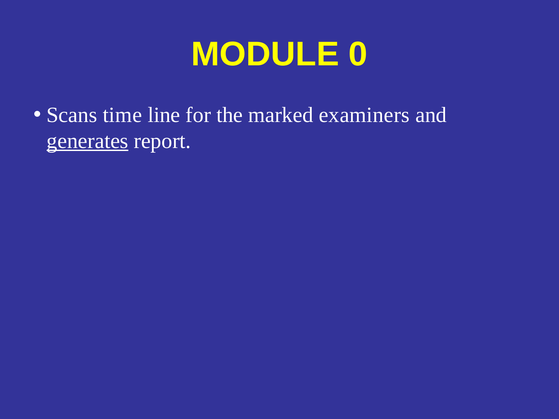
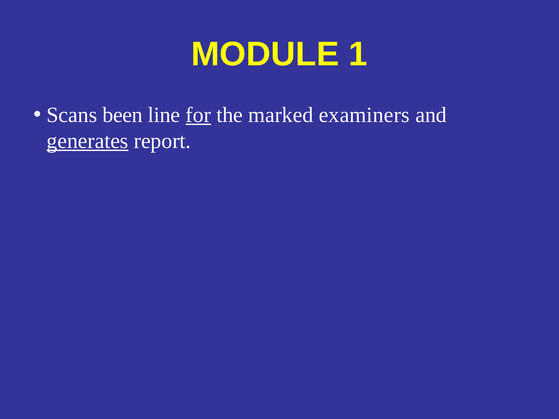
0: 0 -> 1 (358, 54)
time: time -> been (123, 115)
for underline: none -> present (198, 115)
